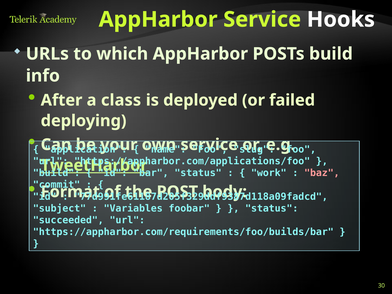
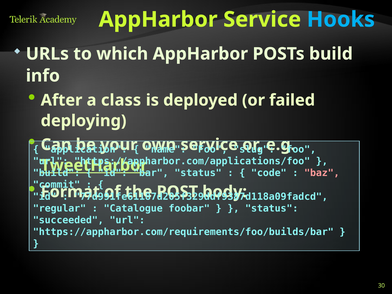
Hooks colour: white -> light blue (341, 19)
work: work -> code (269, 173)
subject: subject -> regular (59, 208)
Variables: Variables -> Catalogue (133, 208)
